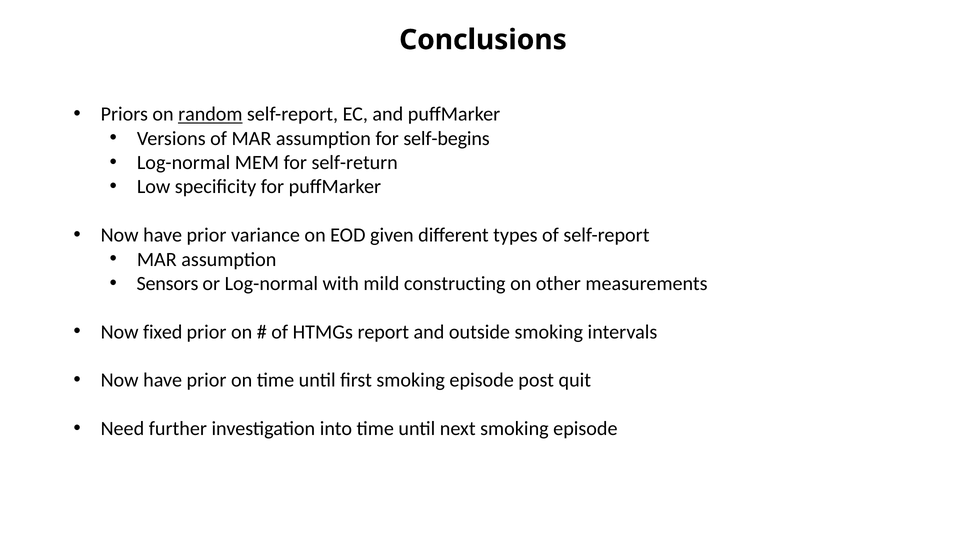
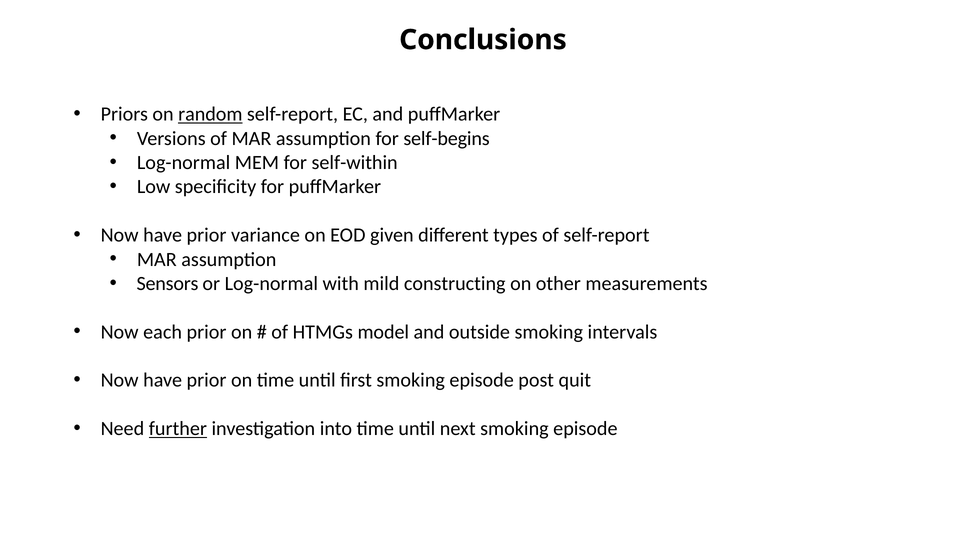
self-return: self-return -> self-within (355, 162)
fixed: fixed -> each (163, 332)
report: report -> model (383, 332)
further underline: none -> present (178, 428)
